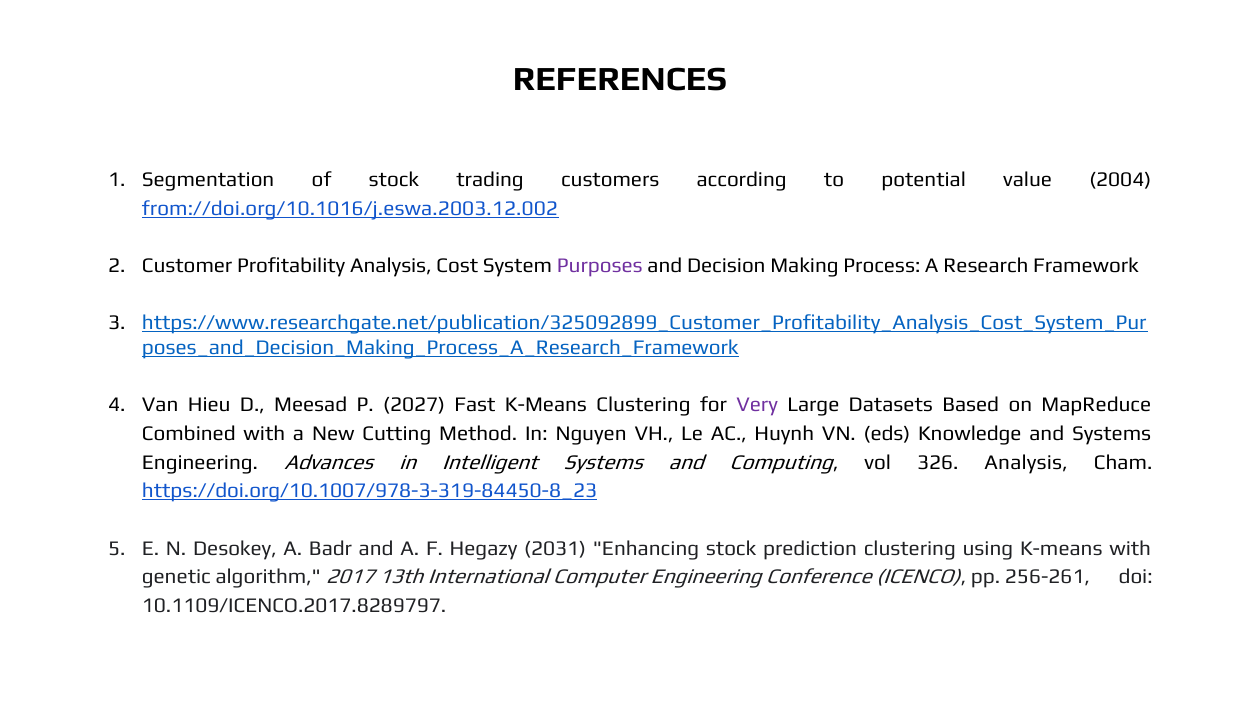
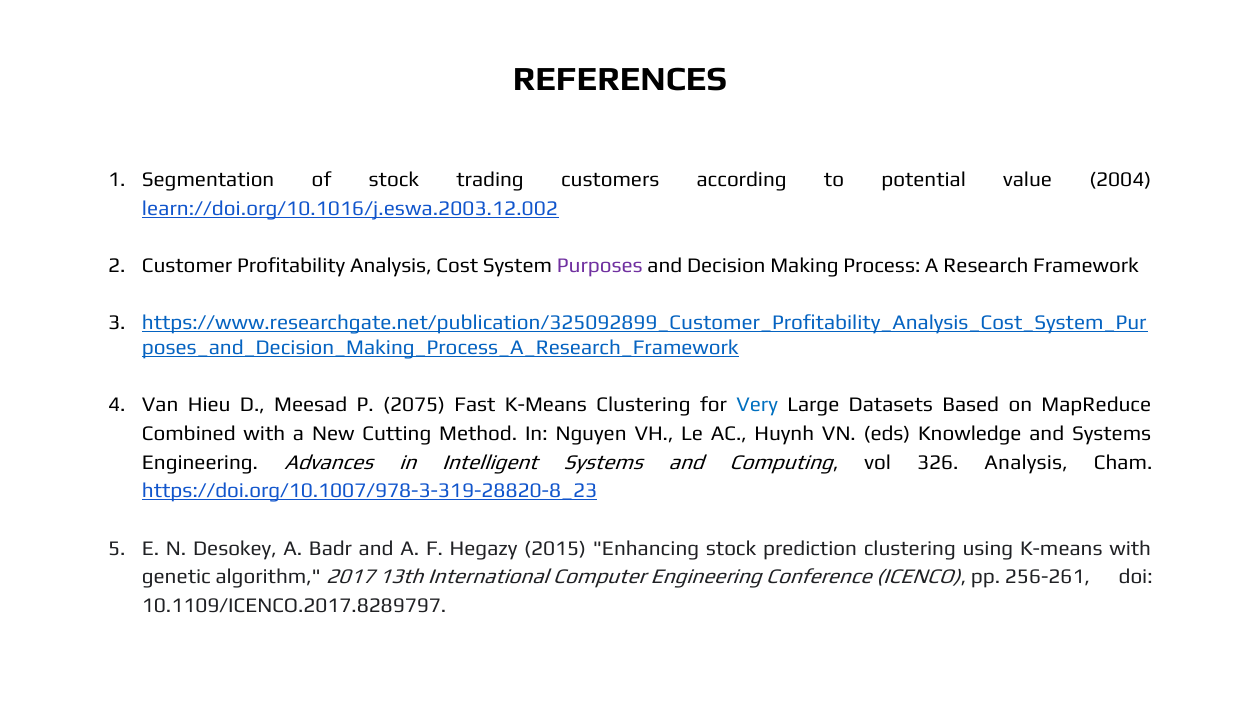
from://doi.org/10.1016/j.eswa.2003.12.002: from://doi.org/10.1016/j.eswa.2003.12.002 -> learn://doi.org/10.1016/j.eswa.2003.12.002 (350, 208)
2027: 2027 -> 2075 (414, 405)
Very colour: purple -> blue (757, 405)
https://doi.org/10.1007/978-3-319-84450-8_23: https://doi.org/10.1007/978-3-319-84450-8_23 -> https://doi.org/10.1007/978-3-319-28820-8_23 (370, 491)
2031: 2031 -> 2015 (555, 548)
